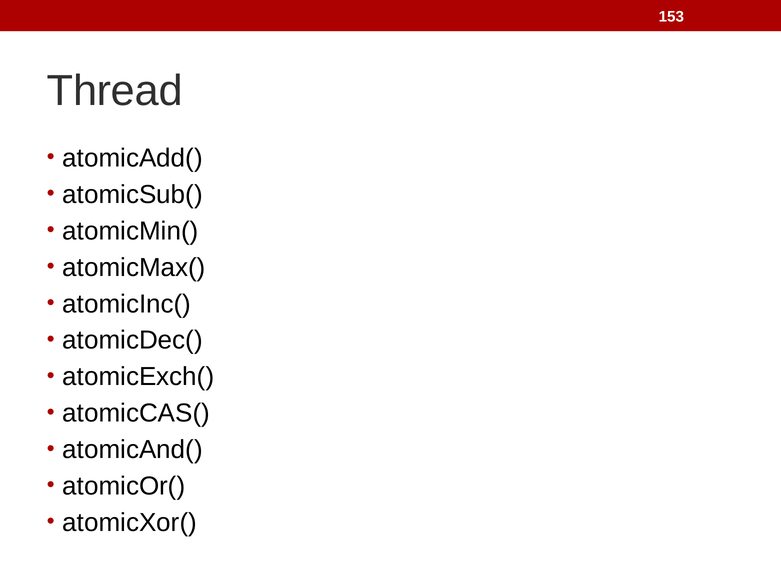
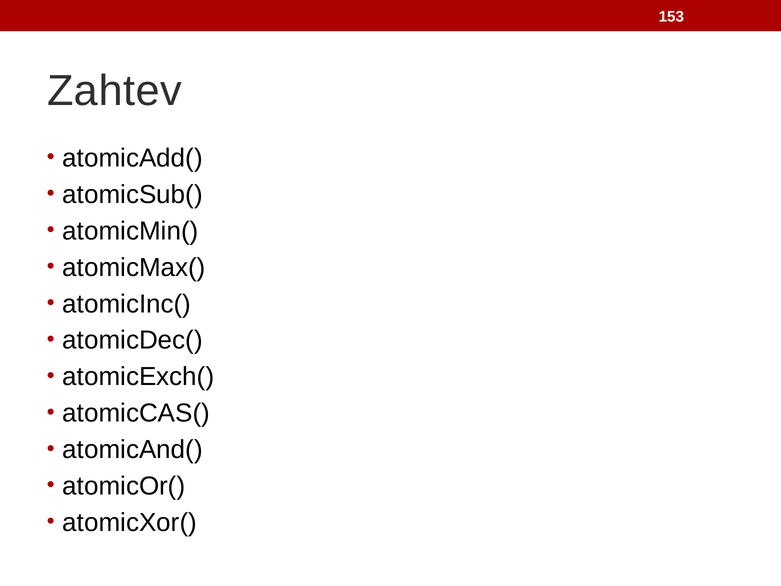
Thread: Thread -> Zahtev (114, 91)
